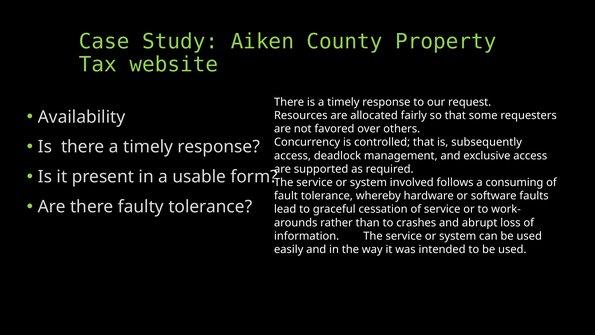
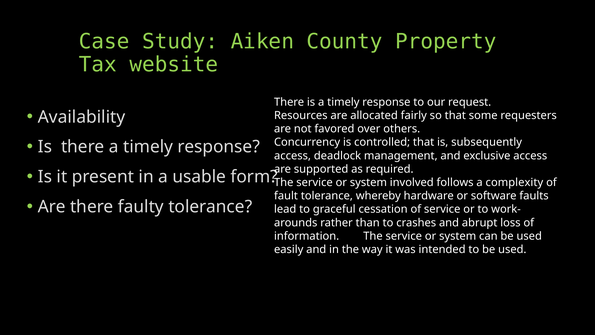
consuming: consuming -> complexity (514, 182)
